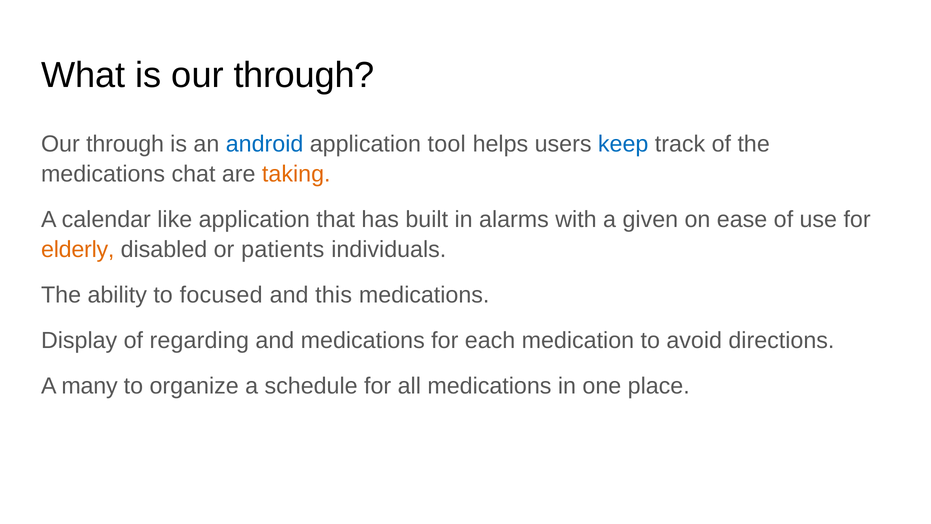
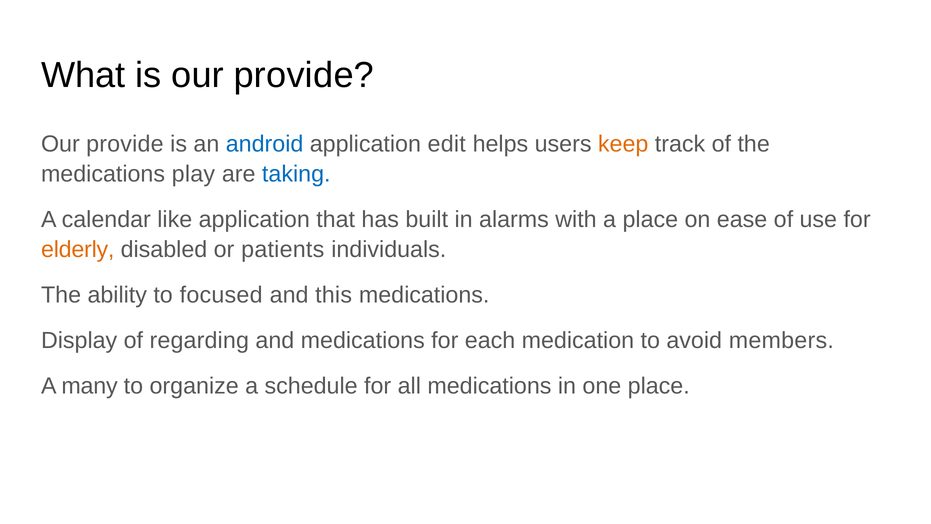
is our through: through -> provide (304, 75)
through: through -> provide (125, 144)
tool: tool -> edit (447, 144)
keep colour: blue -> orange (623, 144)
chat: chat -> play (193, 174)
taking colour: orange -> blue (296, 174)
a given: given -> place (650, 219)
directions: directions -> members (781, 340)
